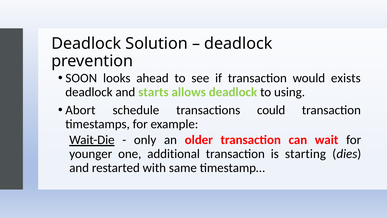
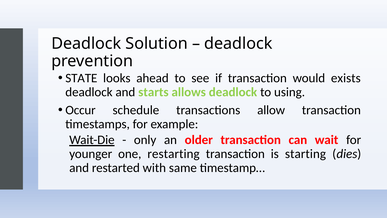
SOON: SOON -> STATE (81, 78)
Abort: Abort -> Occur (81, 110)
could: could -> allow (271, 110)
additional: additional -> restarting (174, 154)
